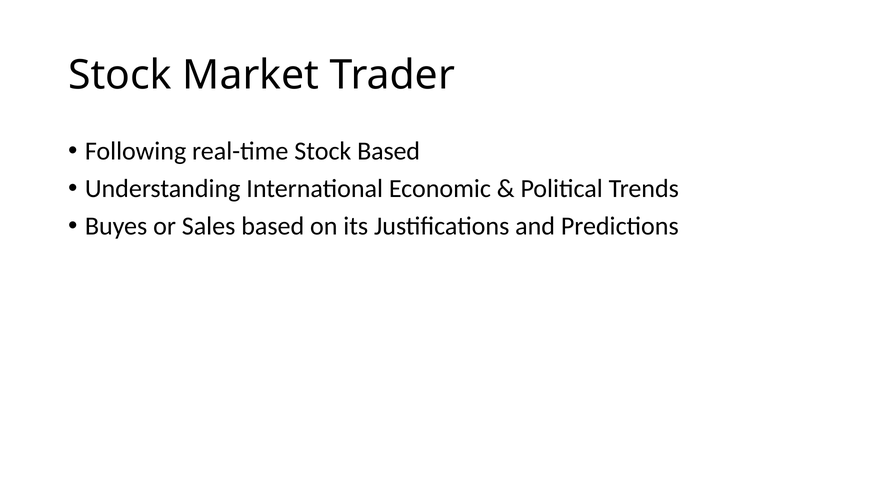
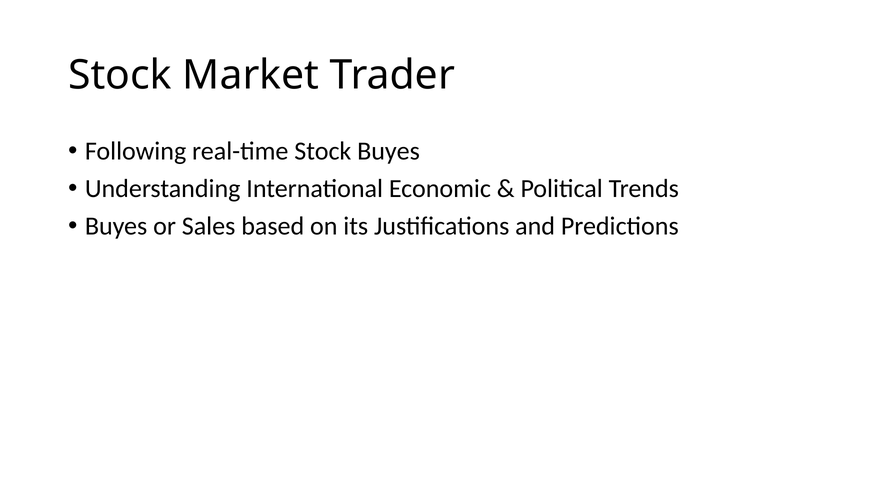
Stock Based: Based -> Buyes (389, 151)
